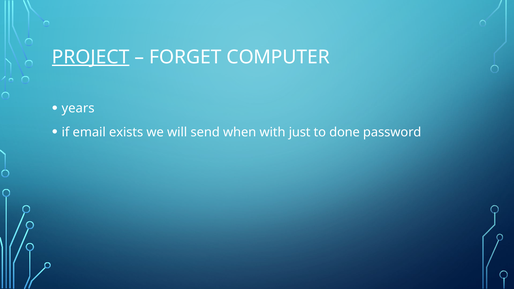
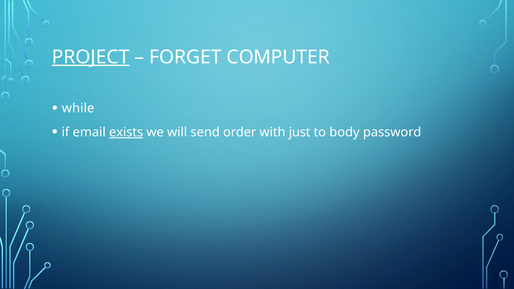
years: years -> while (78, 108)
exists underline: none -> present (126, 132)
when: when -> order (240, 132)
done: done -> body (344, 132)
